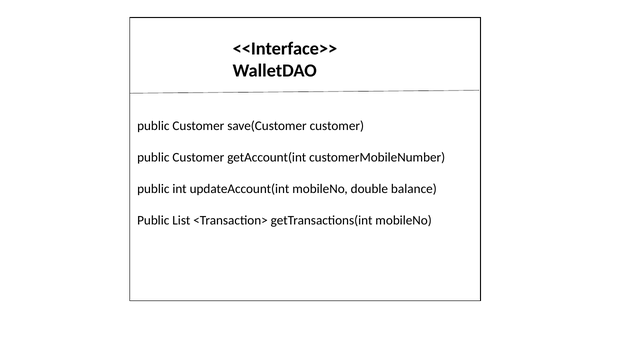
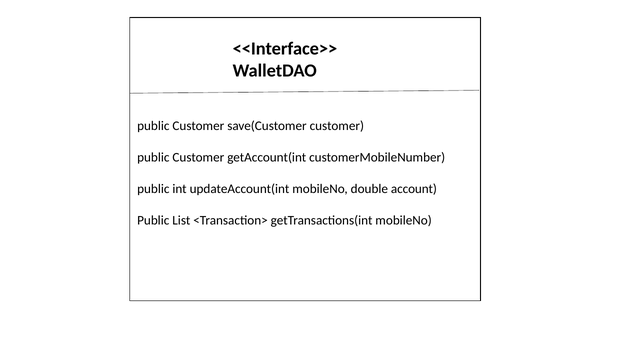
balance: balance -> account (414, 189)
